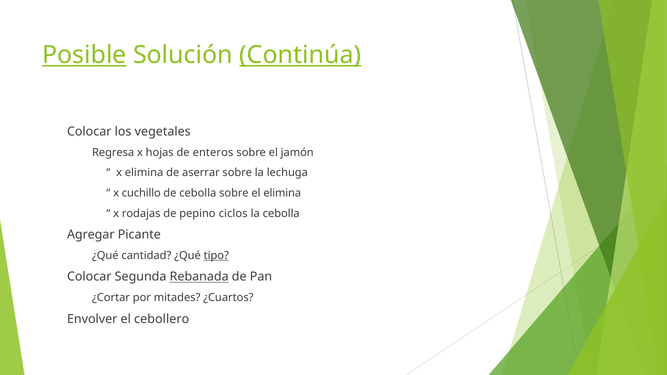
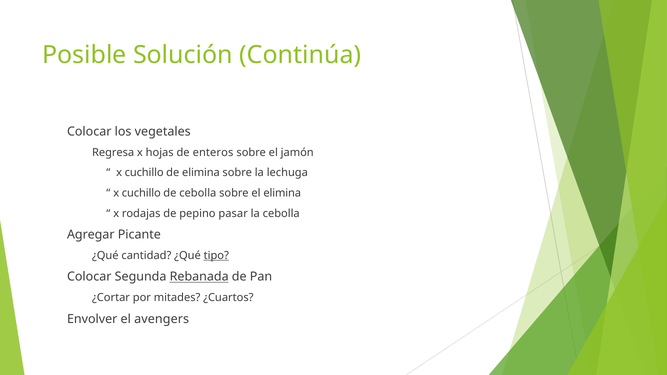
Posible underline: present -> none (84, 55)
Continúa underline: present -> none (300, 55)
elimina: elimina -> cuchillo (144, 173)
de aserrar: aserrar -> elimina (201, 173)
ciclos: ciclos -> pasar (233, 213)
cebollero: cebollero -> avengers (162, 319)
